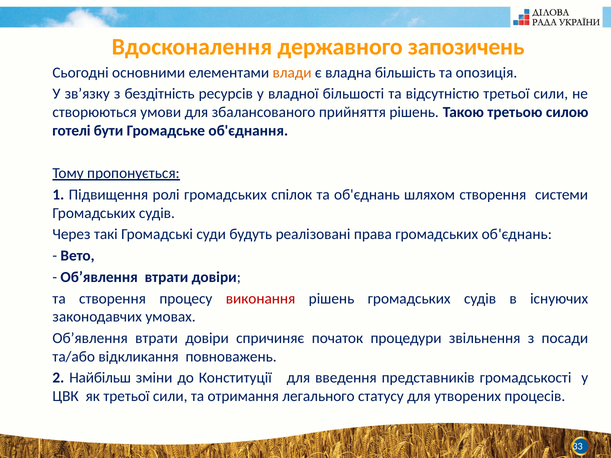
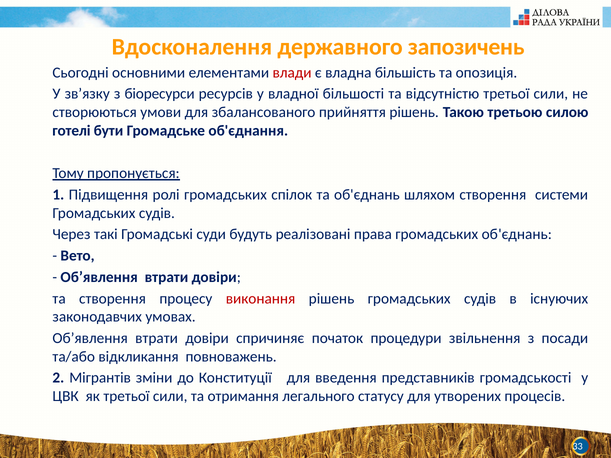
влади colour: orange -> red (292, 73)
бездітність: бездітність -> біоресурси (160, 94)
Найбільш: Найбільш -> Мігрантів (100, 378)
